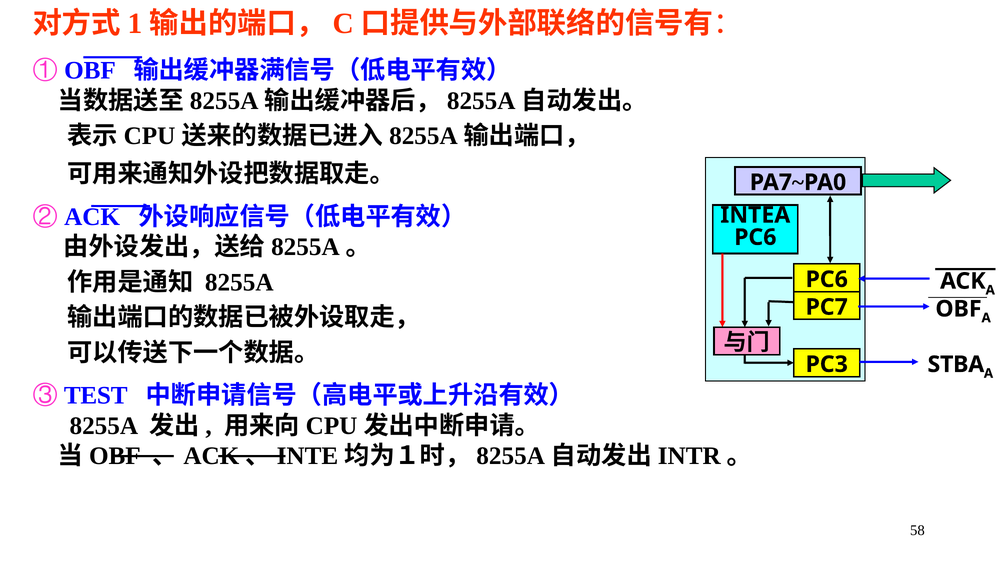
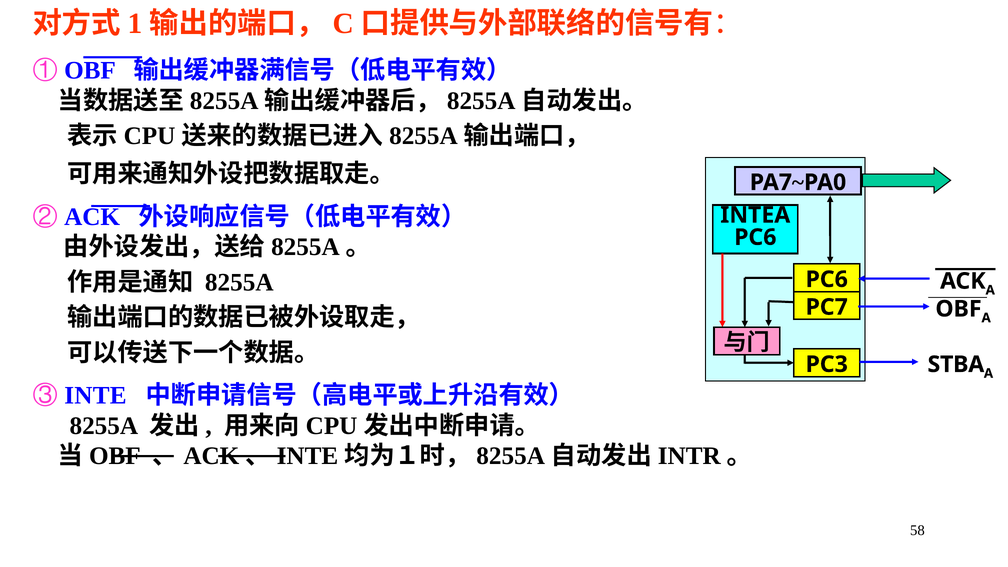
TEST: TEST -> INTE (95, 396)
